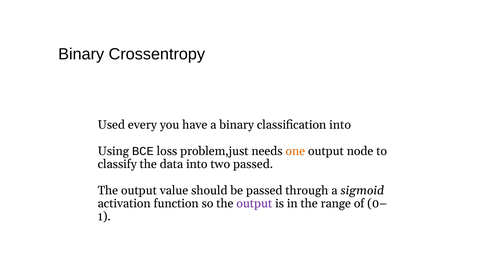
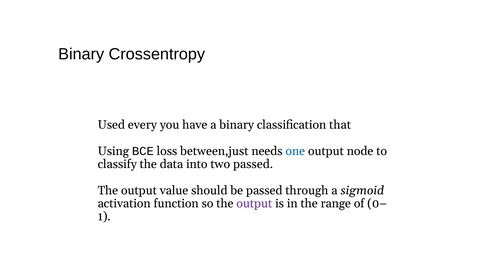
classification into: into -> that (340, 125)
problem,just: problem,just -> between,just (214, 151)
one colour: orange -> blue (295, 151)
